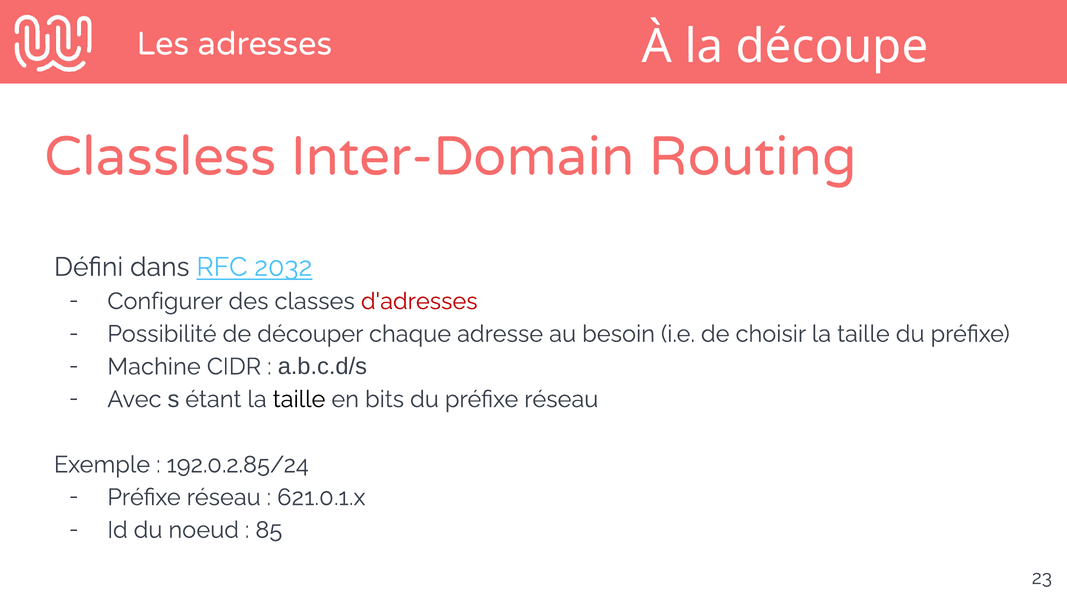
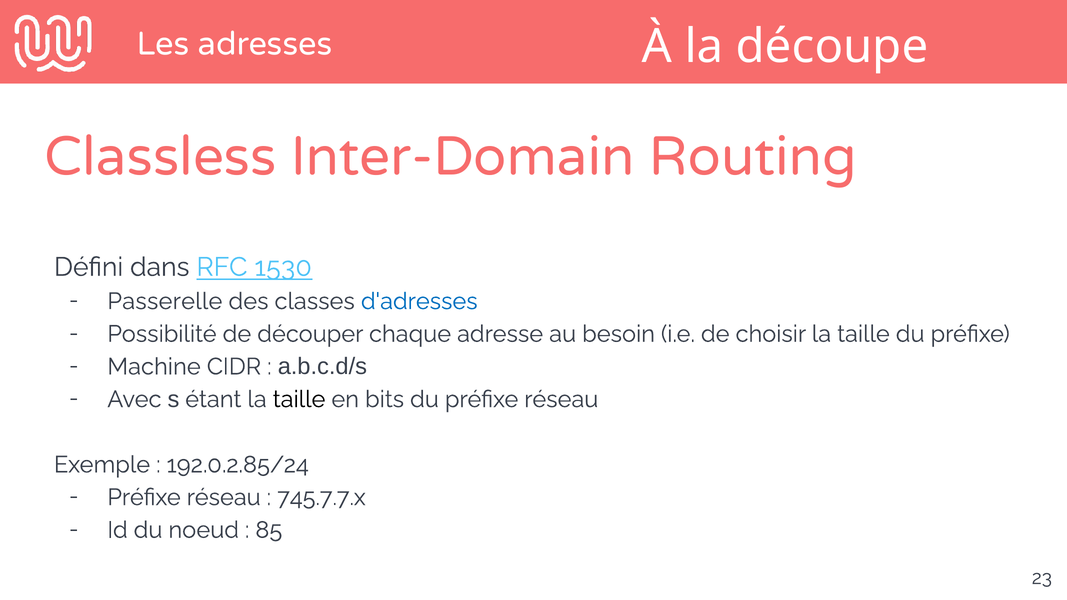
2032: 2032 -> 1530 (283, 267)
Configurer: Configurer -> Passerelle (165, 301)
d'adresses colour: red -> blue (419, 301)
621.0.1.x: 621.0.1.x -> 745.7.7.x (321, 497)
